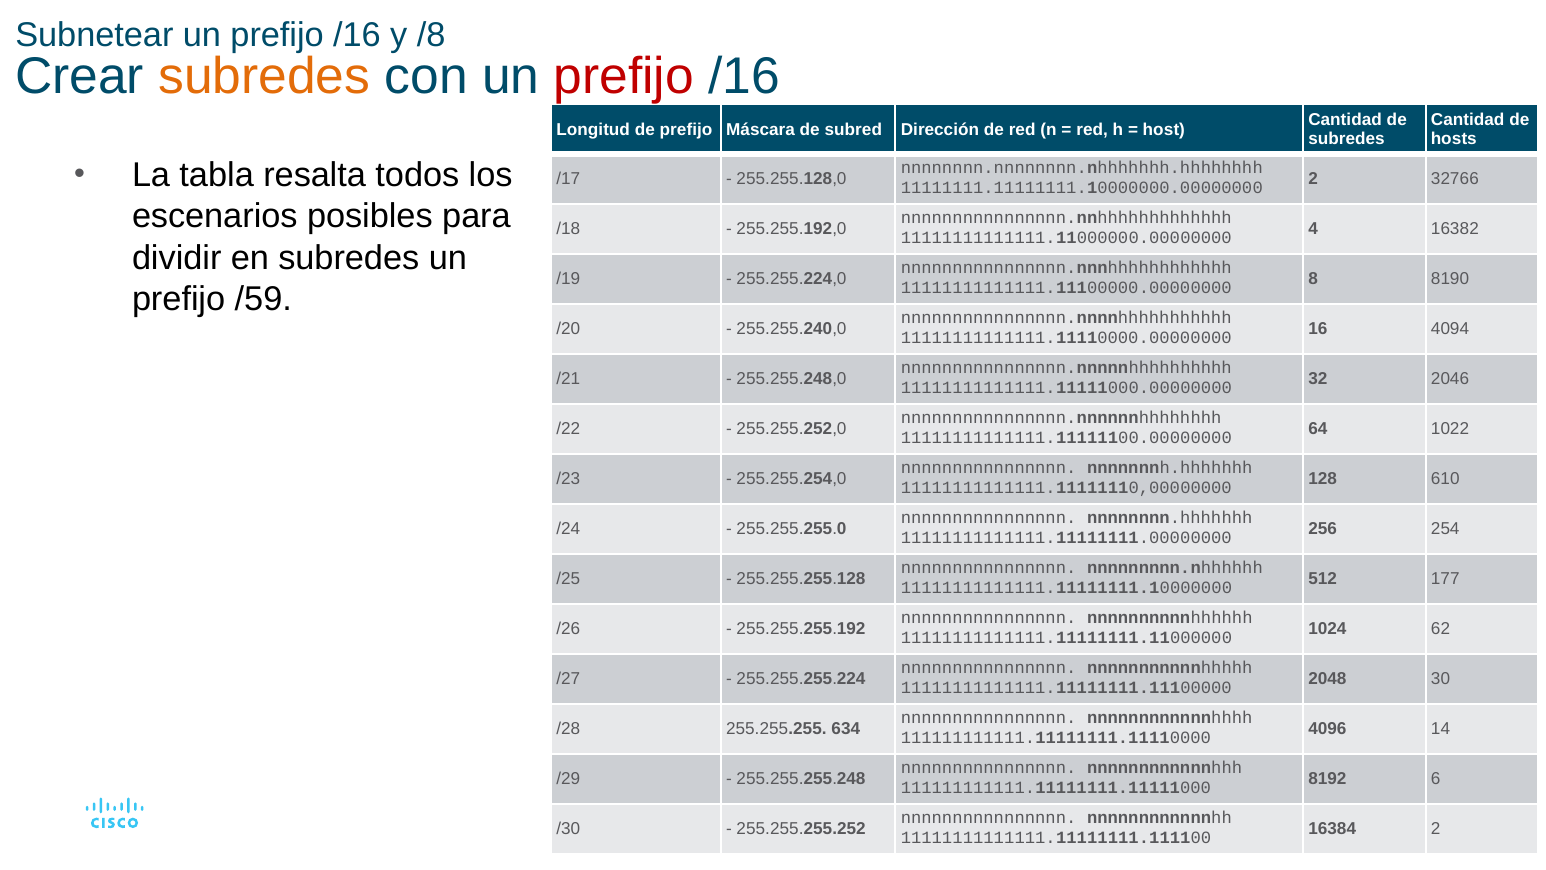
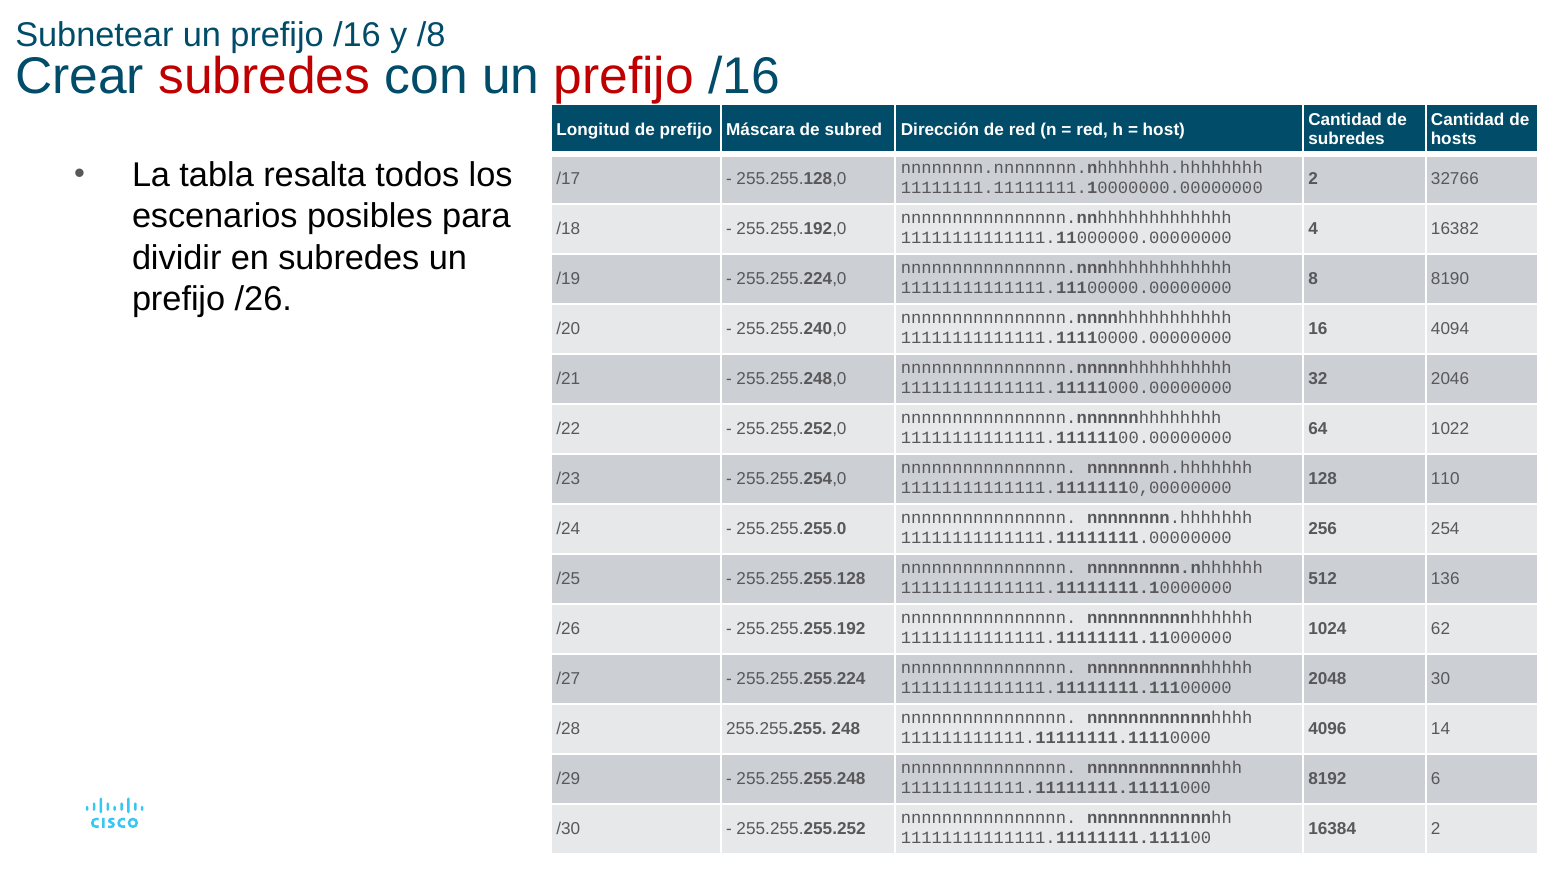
subredes colour: orange -> red (264, 76)
prefijo /59: /59 -> /26 (263, 299)
610: 610 -> 110 (1445, 479)
177: 177 -> 136 (1445, 579)
634: 634 -> 248 (846, 729)
